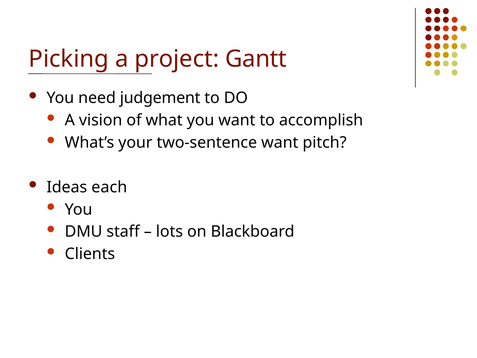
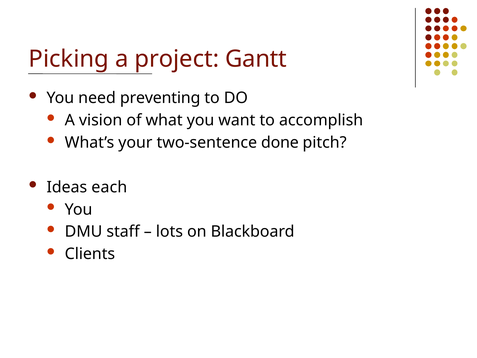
judgement: judgement -> preventing (160, 98)
two-sentence want: want -> done (280, 143)
